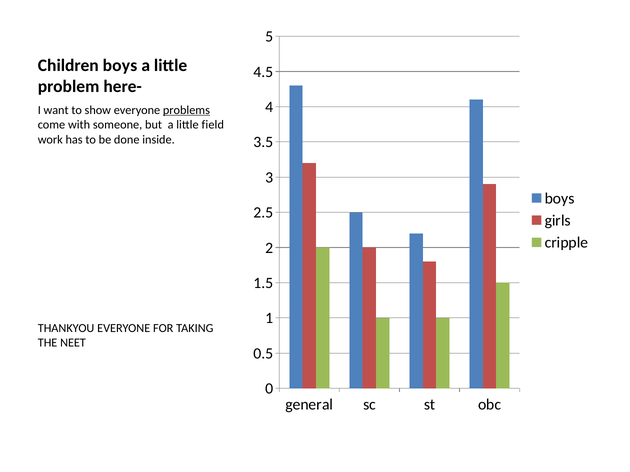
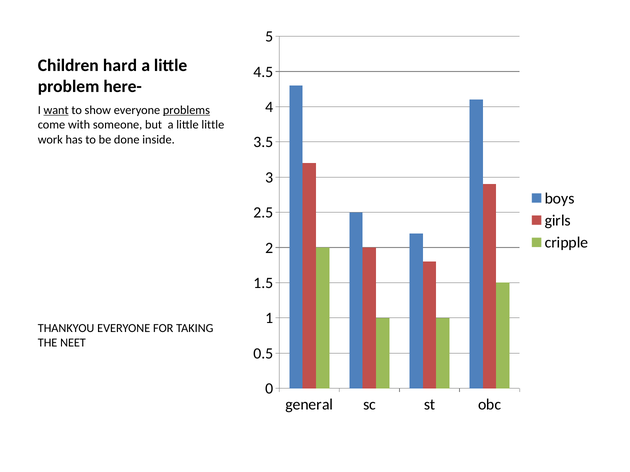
Children boys: boys -> hard (120, 65)
want underline: none -> present (56, 110)
little field: field -> little (213, 125)
